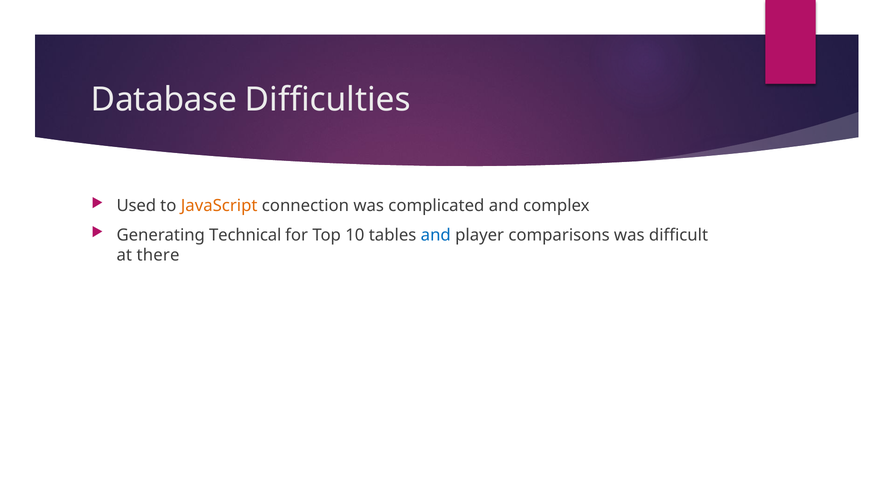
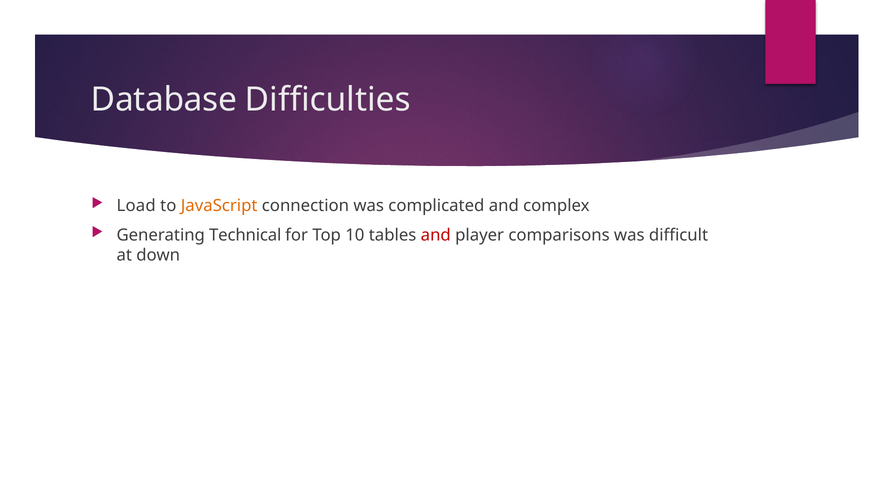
Used: Used -> Load (136, 205)
and colour: blue -> red (436, 235)
there: there -> down (158, 255)
